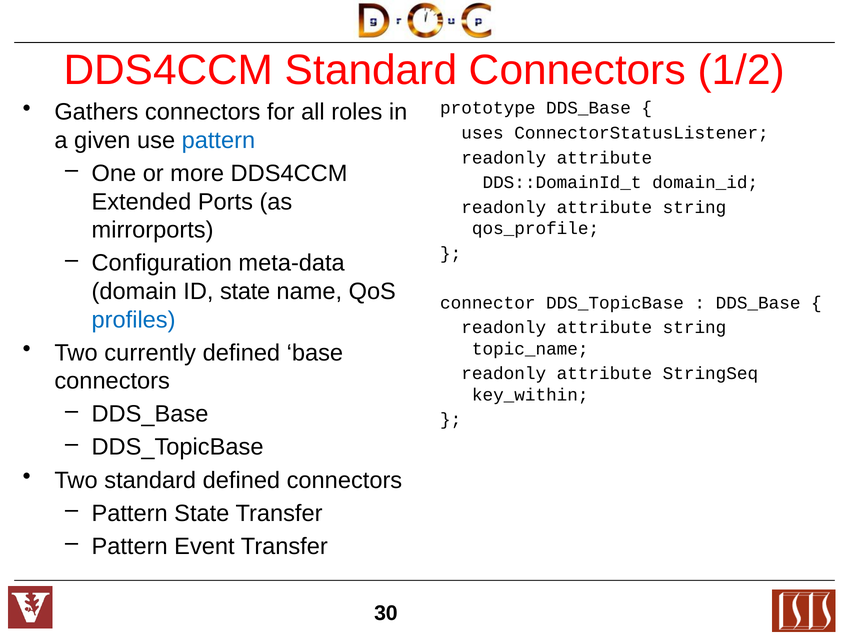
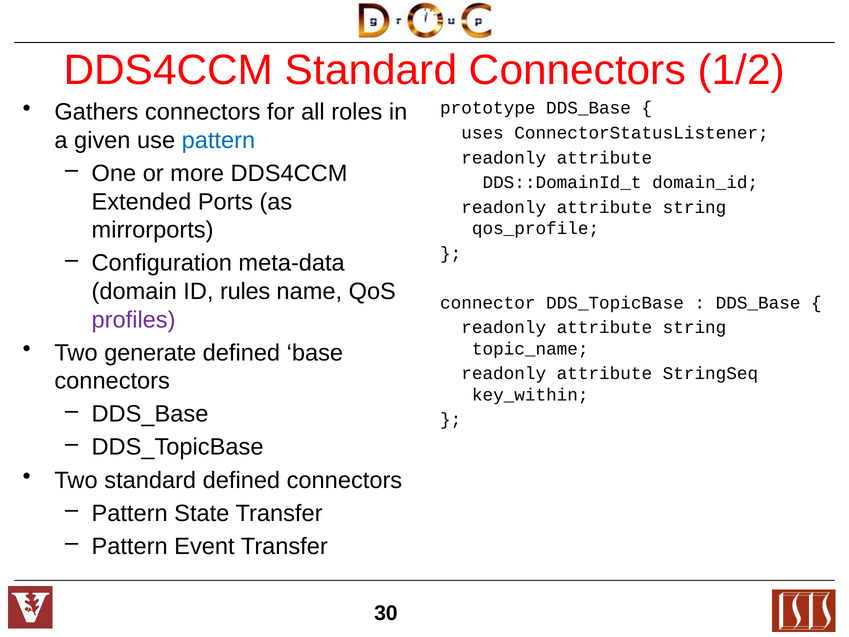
ID state: state -> rules (245, 291)
profiles colour: blue -> purple (134, 320)
currently: currently -> generate (150, 353)
